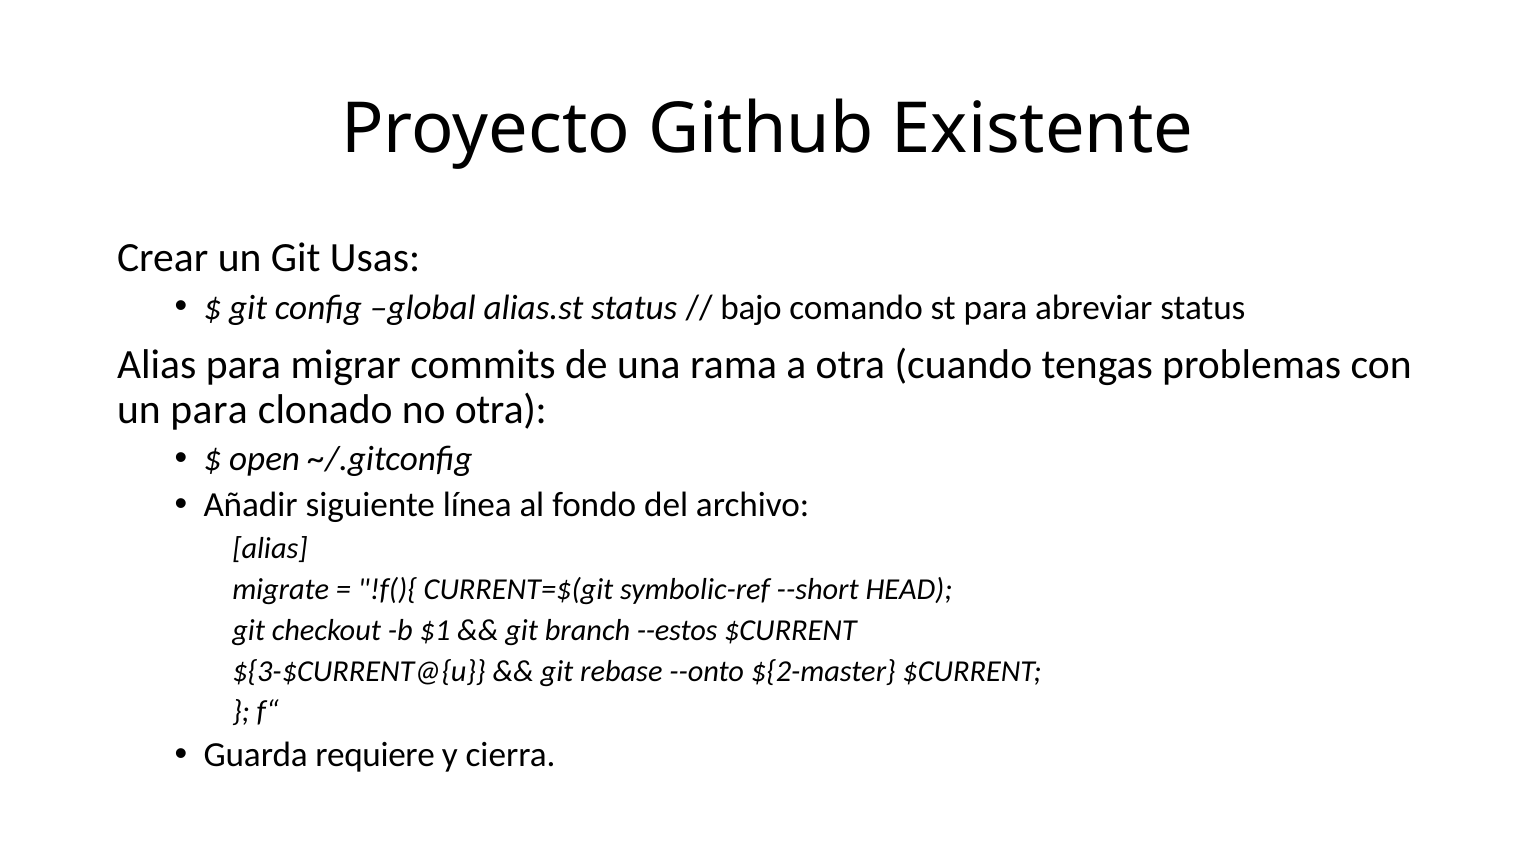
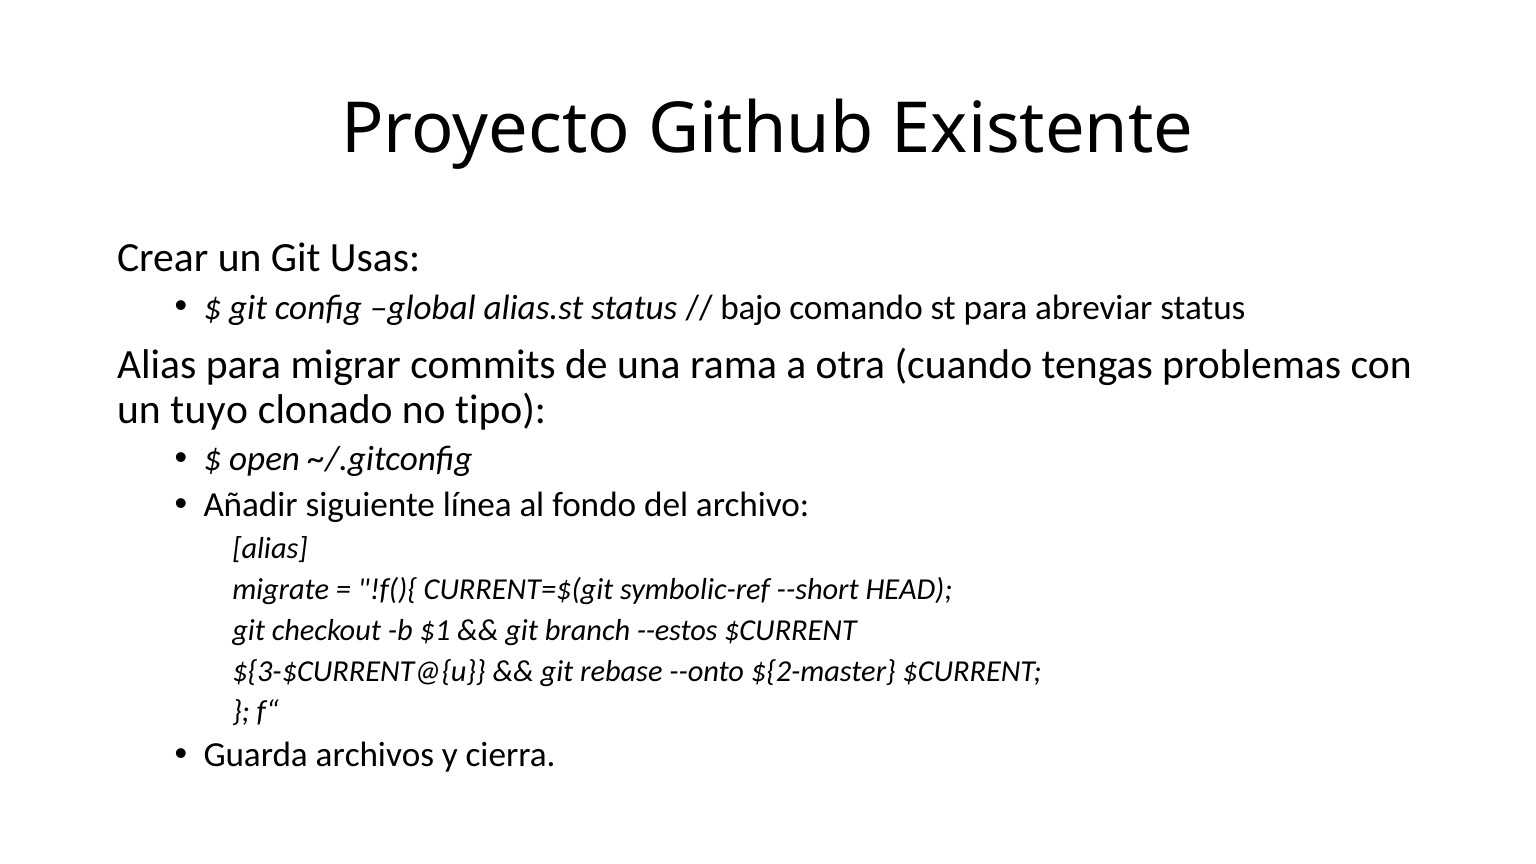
un para: para -> tuyo (209, 410)
no otra: otra -> tipo (501, 410)
requiere: requiere -> archivos (375, 755)
